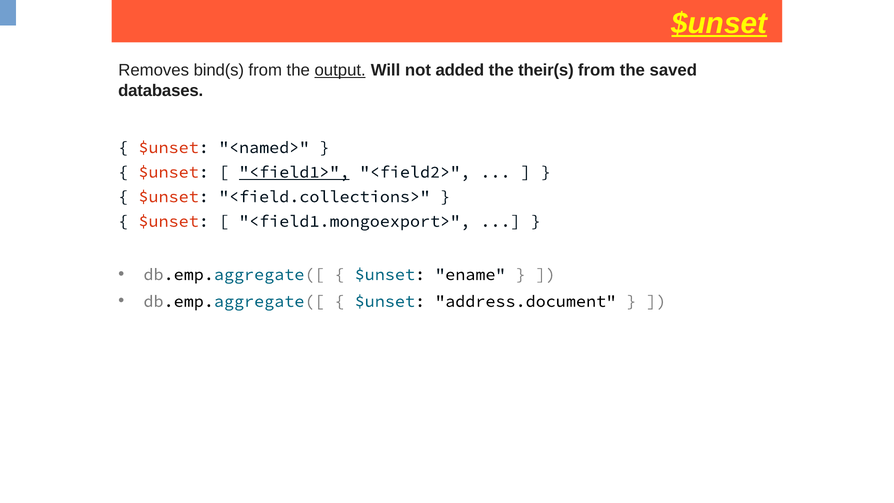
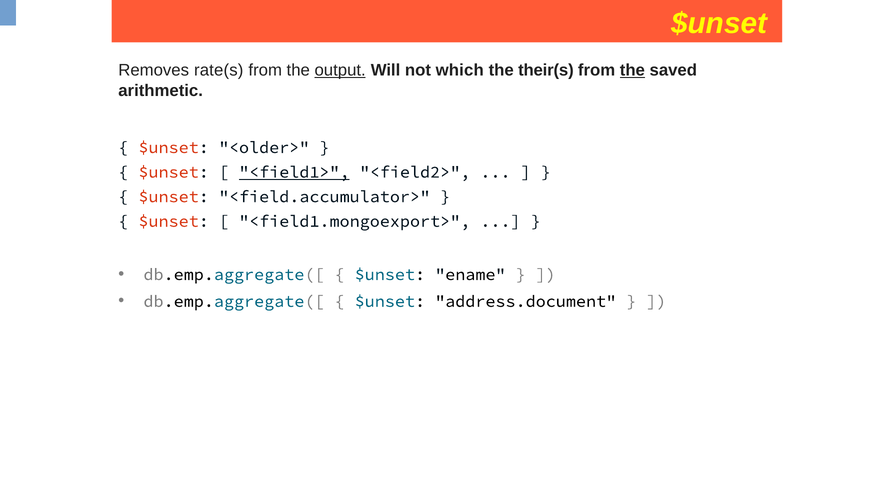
$unset underline: present -> none (719, 23)
bind(s: bind(s -> rate(s (219, 70)
added: added -> which (460, 70)
the underline: none -> present (632, 70)
databases: databases -> arithmetic (161, 91)
<named>: <named> -> <older> (264, 147)
<field.collections>: <field.collections> -> <field.accumulator> (324, 197)
